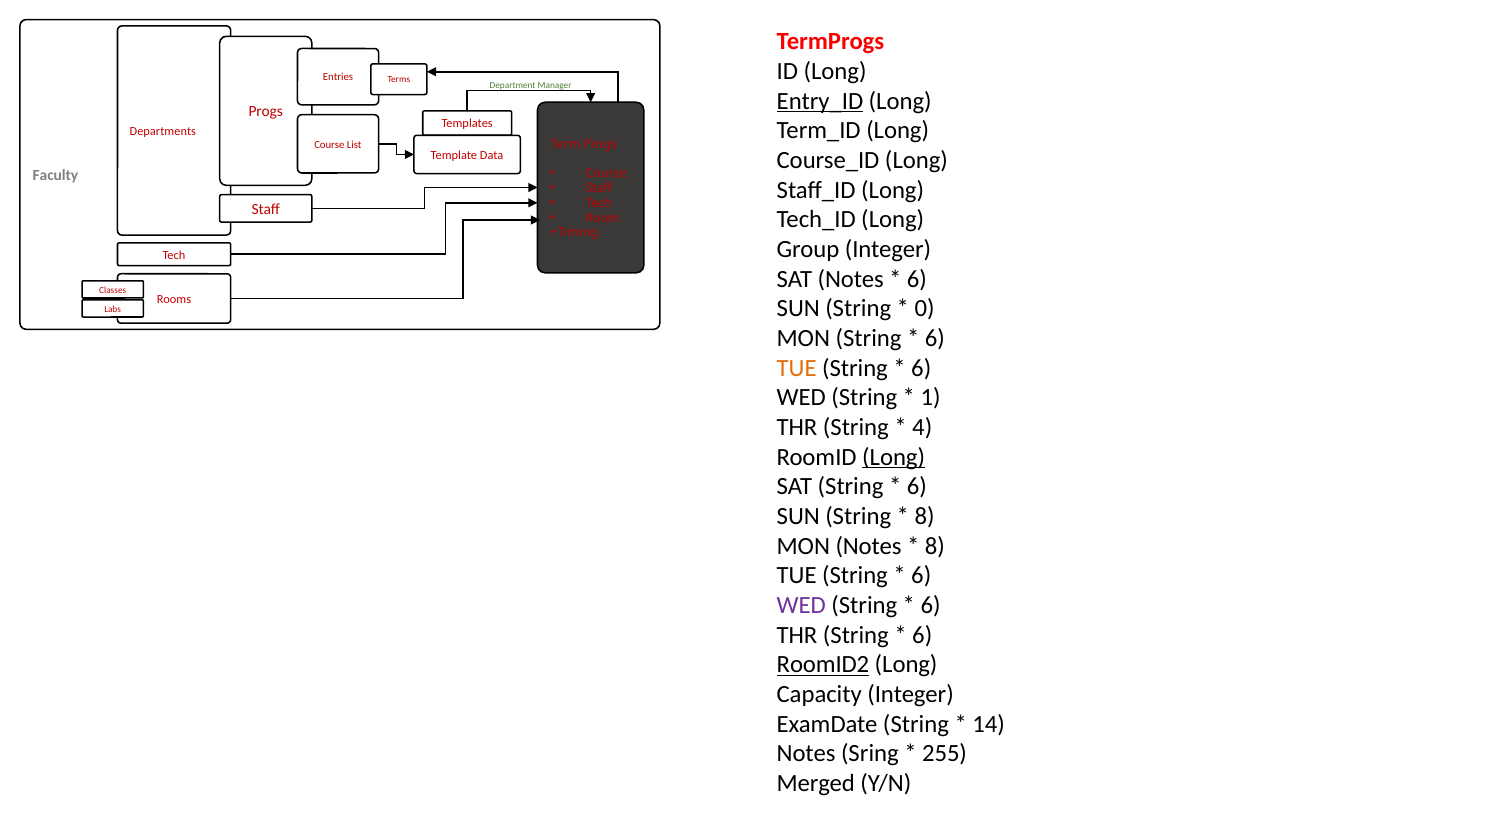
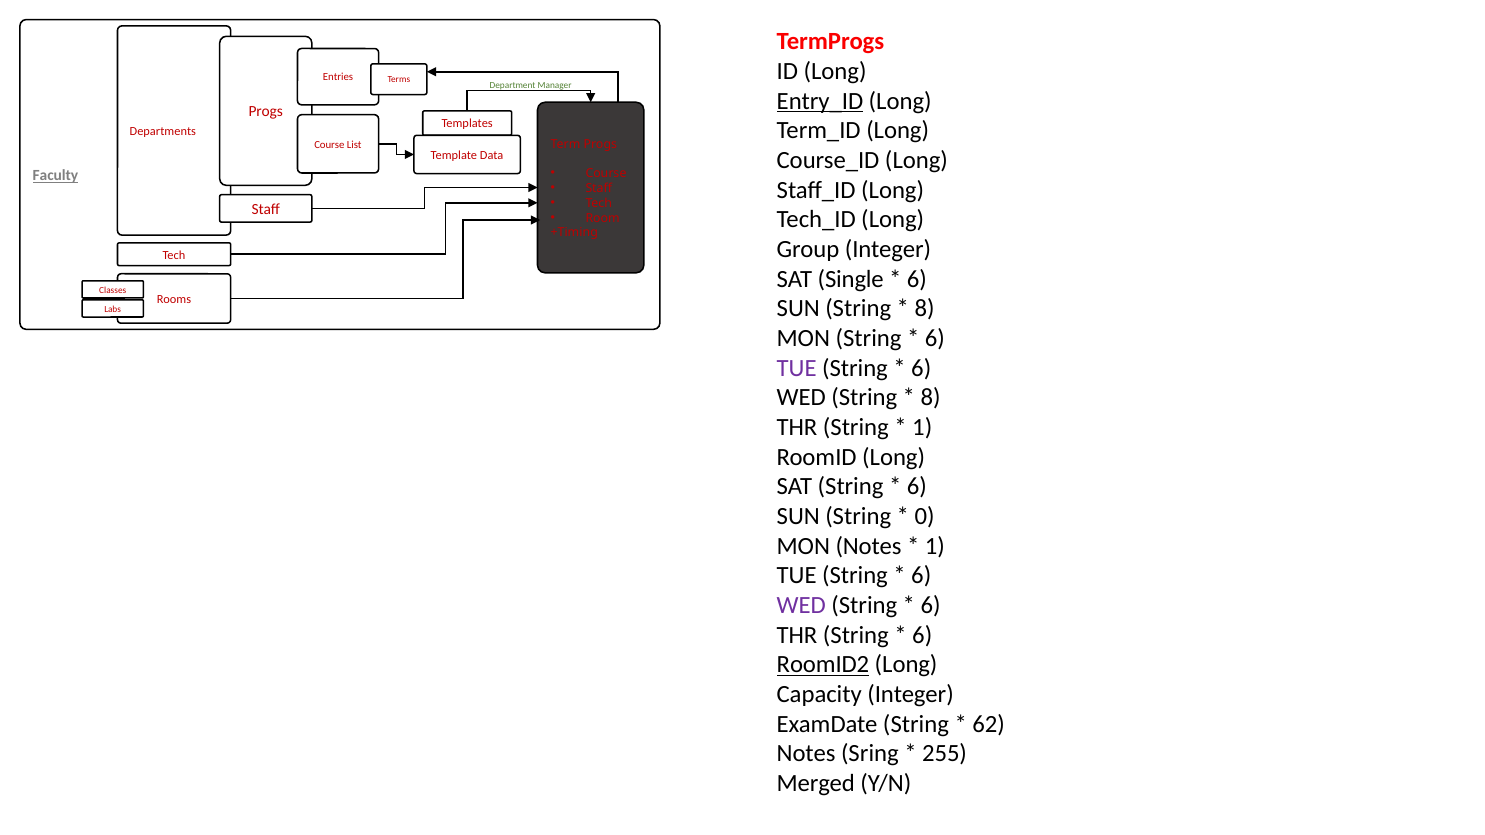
Faculty underline: none -> present (55, 176)
SAT Notes: Notes -> Single (851, 279)
0: 0 -> 8 (925, 309)
TUE colour: orange -> purple (797, 368)
1: 1 -> 8 (931, 398)
4: 4 -> 1 (922, 428)
Long underline: present -> none (894, 457)
8: 8 -> 0 (925, 517)
8: 8 -> 1 (935, 546)
14: 14 -> 62 (989, 724)
